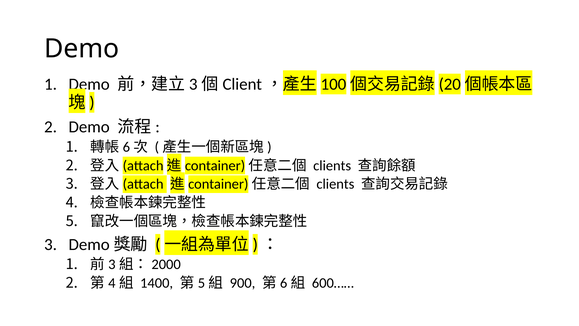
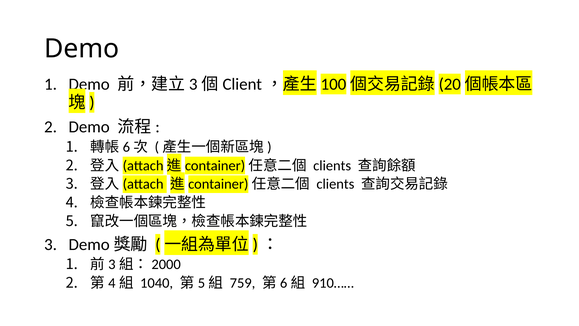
1400: 1400 -> 1040 (157, 283)
900: 900 -> 759 (242, 283)
600……: 600…… -> 910…… (333, 283)
